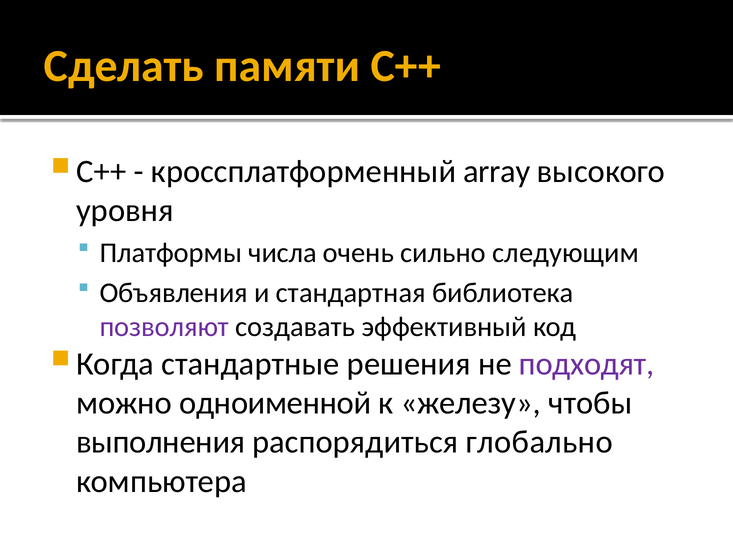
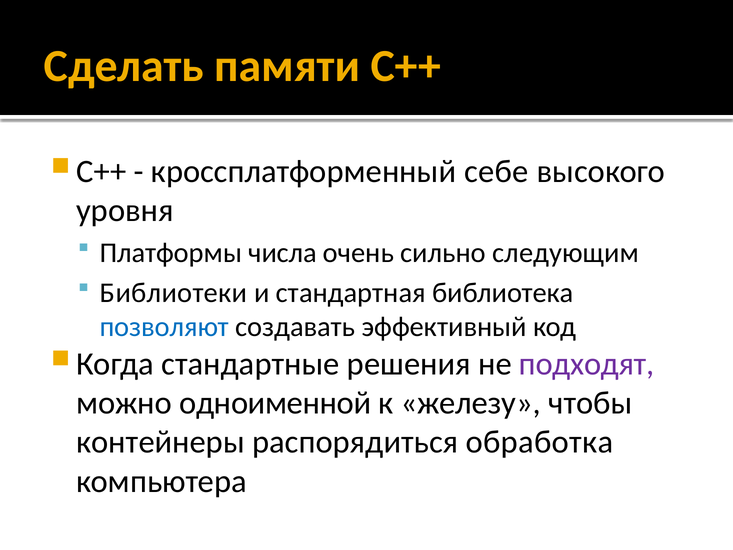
array: array -> себе (496, 171)
Объявления: Объявления -> Библиотеки (174, 293)
позволяют colour: purple -> blue (164, 327)
выполнения: выполнения -> контейнеры (160, 442)
глобально: глобально -> обработка (539, 442)
